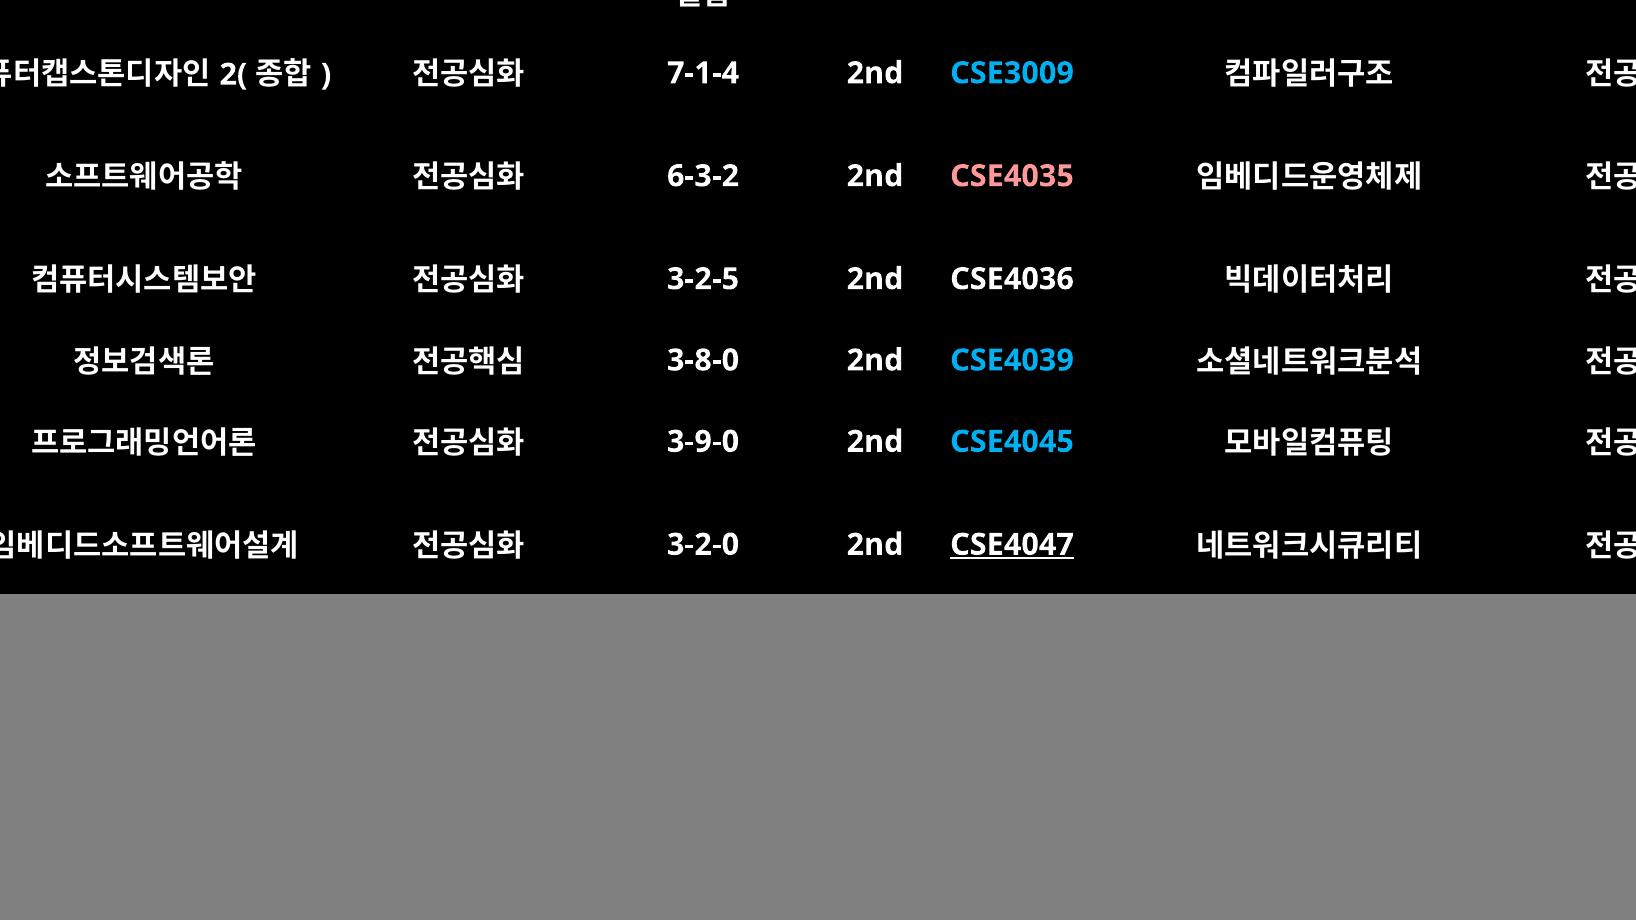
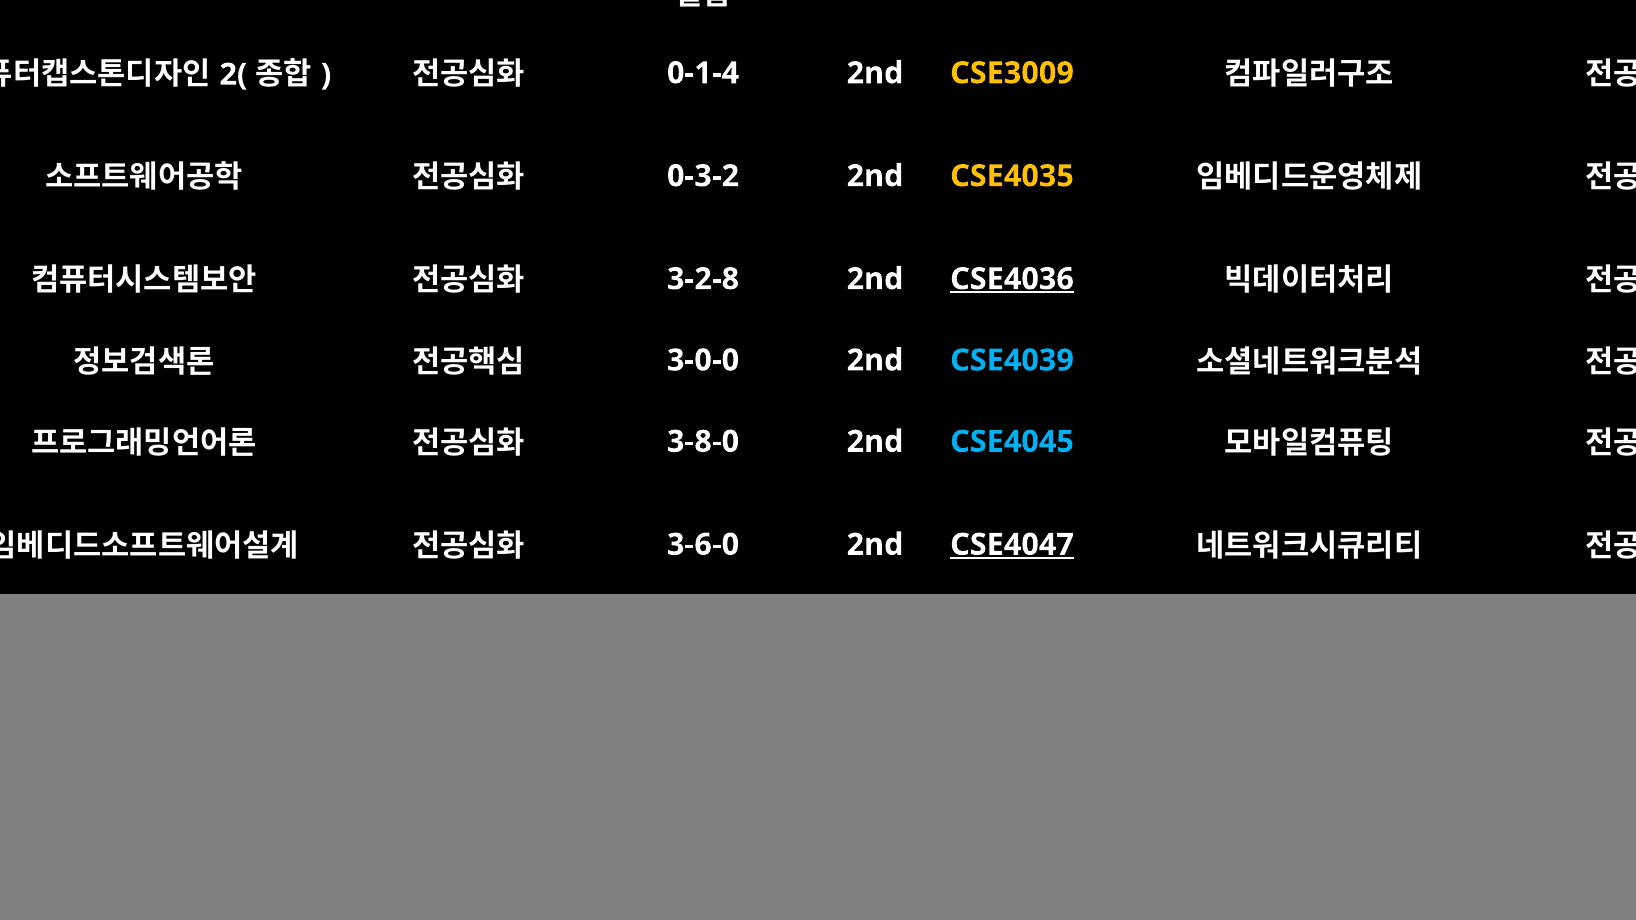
7-1-4: 7-1-4 -> 0-1-4 (703, 73)
CSE3009 colour: light blue -> yellow (1012, 73)
6-3-2: 6-3-2 -> 0-3-2 (703, 176)
CSE4035 colour: pink -> yellow (1012, 176)
3-2-5: 3-2-5 -> 3-2-8 (703, 279)
CSE4036 underline: none -> present (1012, 279)
3-8-0: 3-8-0 -> 3-0-0 (703, 360)
3-9-0: 3-9-0 -> 3-8-0 (703, 442)
3-2-0: 3-2-0 -> 3-6-0 (703, 545)
